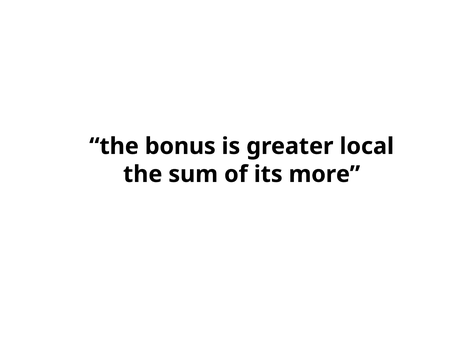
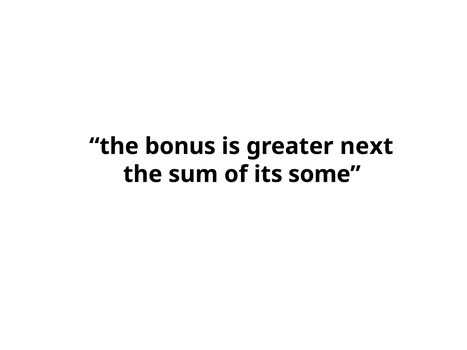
local: local -> next (367, 146)
more: more -> some (324, 174)
